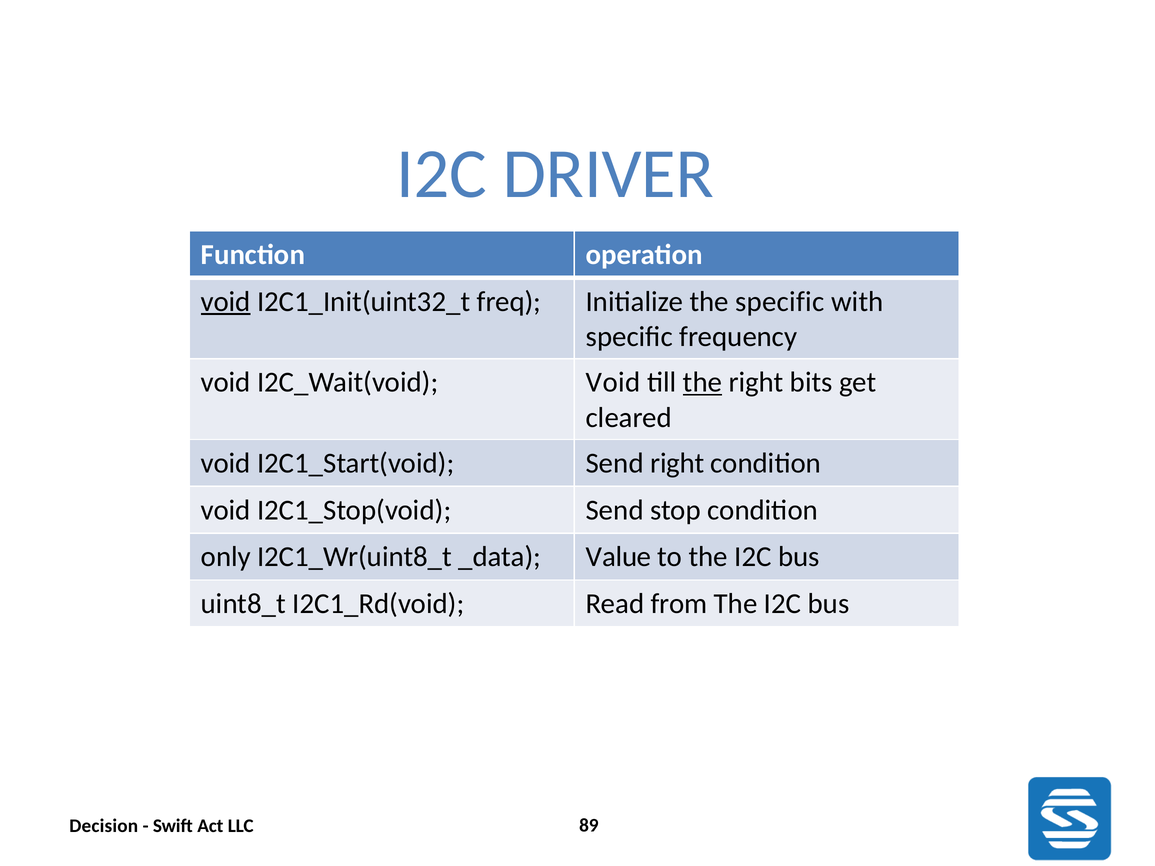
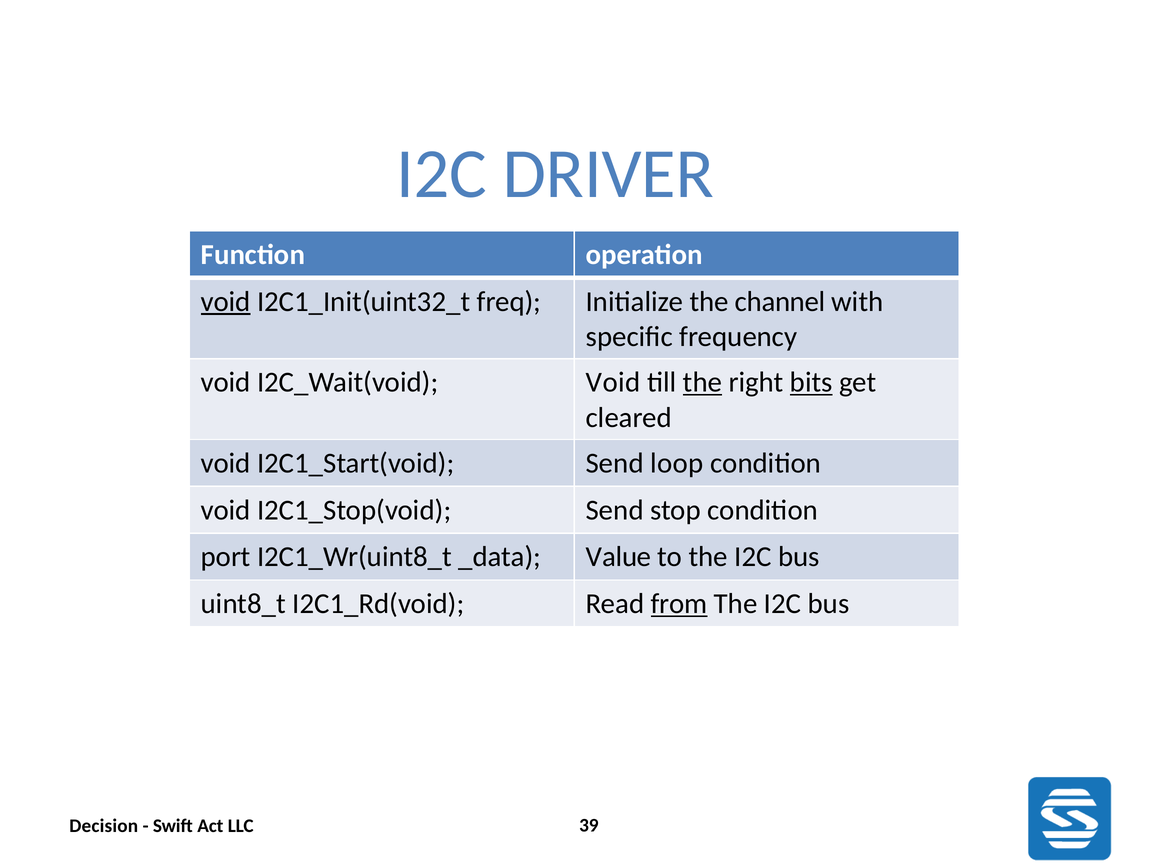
the specific: specific -> channel (780, 302)
bits underline: none -> present (811, 382)
Send right: right -> loop (677, 463)
only: only -> port (226, 557)
from underline: none -> present (679, 604)
89: 89 -> 39 (589, 826)
